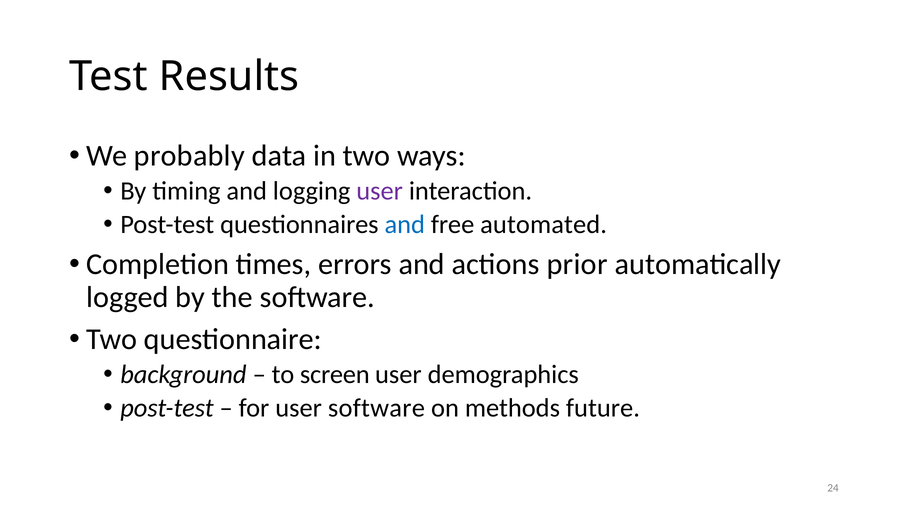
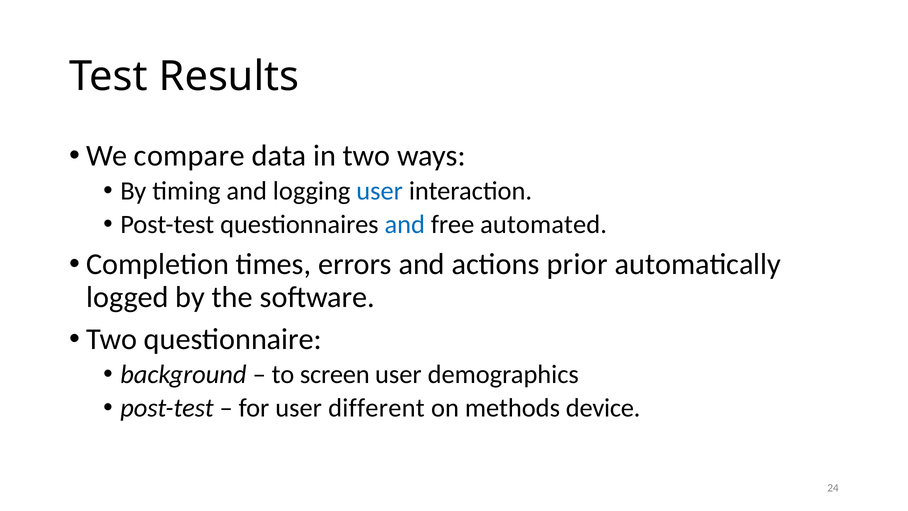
probably: probably -> compare (189, 156)
user colour: purple -> blue (380, 191)
user software: software -> different (376, 408)
future: future -> device (603, 408)
